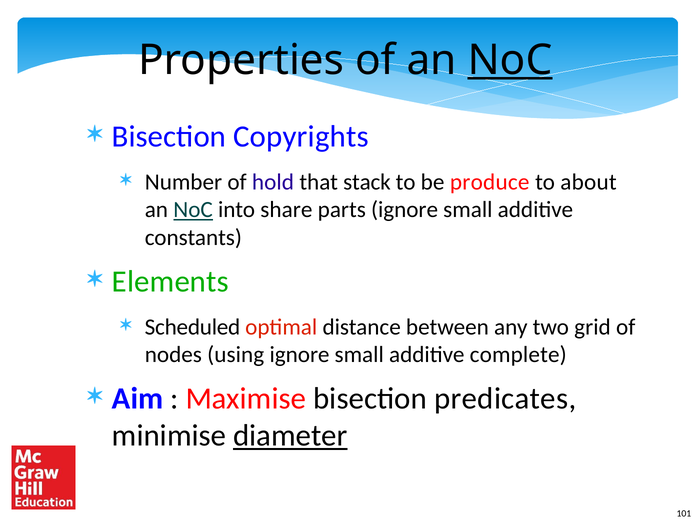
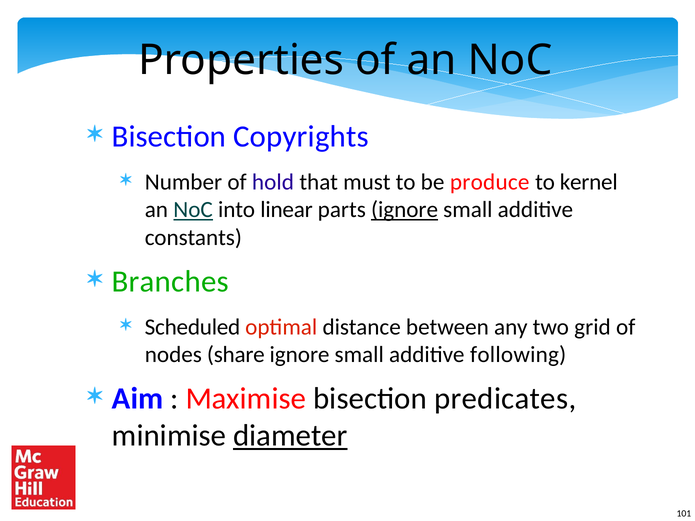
NoC underline: present -> none (510, 60)
stack: stack -> must (367, 182)
about: about -> kernel (589, 182)
share: share -> linear (287, 210)
ignore underline: none -> present (405, 210)
Elements: Elements -> Branches (170, 282)
using: using -> share (236, 355)
complete: complete -> following (518, 355)
